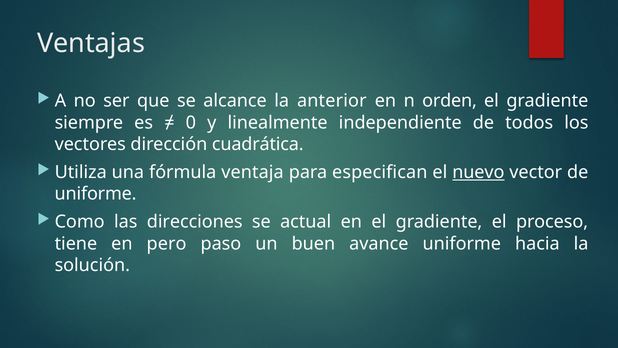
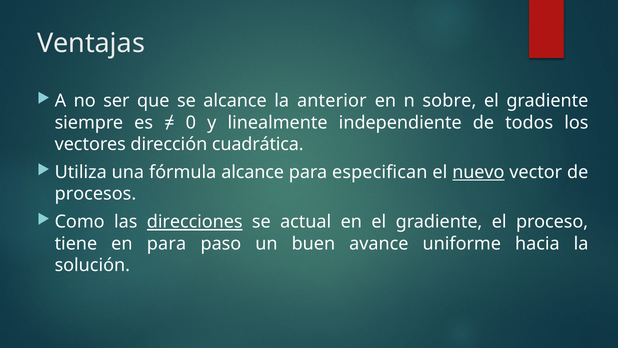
orden: orden -> sobre (449, 101)
fórmula ventaja: ventaja -> alcance (253, 172)
uniforme: uniforme -> procesos (95, 194)
direcciones underline: none -> present (195, 222)
en pero: pero -> para (166, 243)
